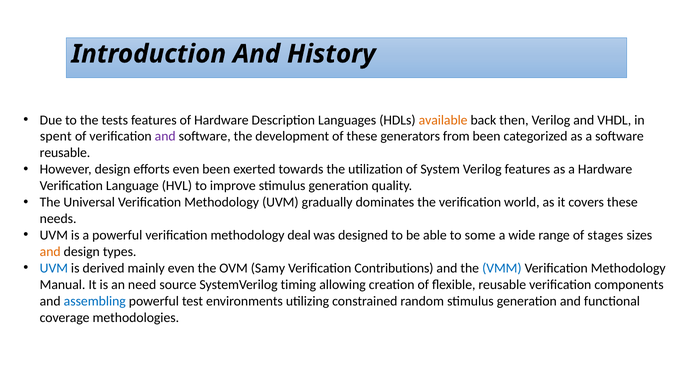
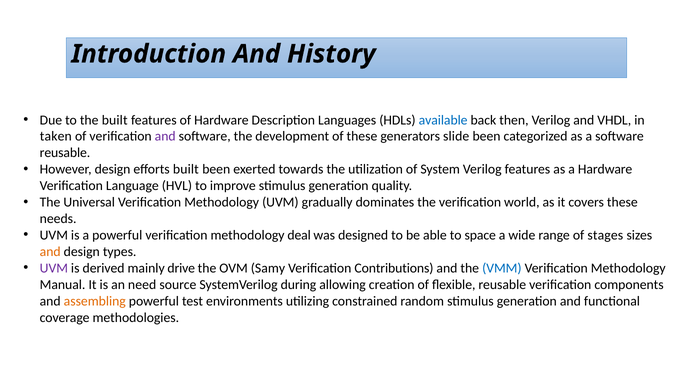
the tests: tests -> built (115, 120)
available colour: orange -> blue (443, 120)
spent: spent -> taken (56, 136)
from: from -> slide (456, 136)
efforts even: even -> built (186, 169)
some: some -> space (480, 235)
UVM colour: blue -> purple (54, 268)
mainly even: even -> drive (181, 268)
timing: timing -> during (298, 284)
assembling colour: blue -> orange (95, 301)
